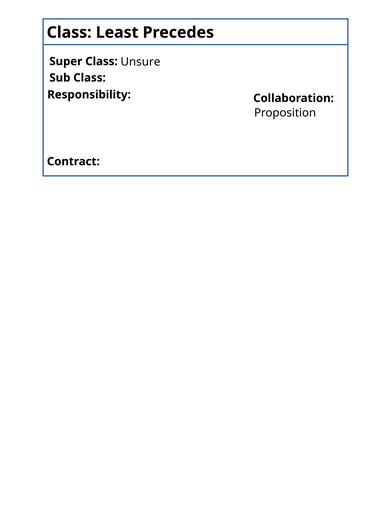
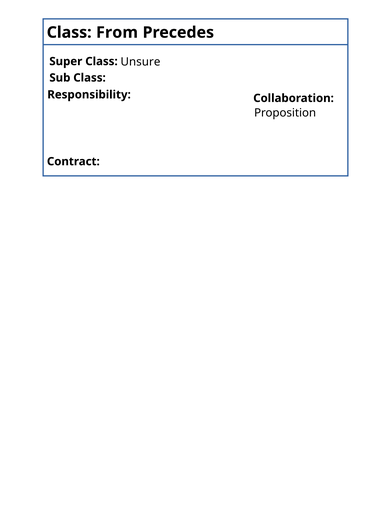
Least: Least -> From (117, 32)
